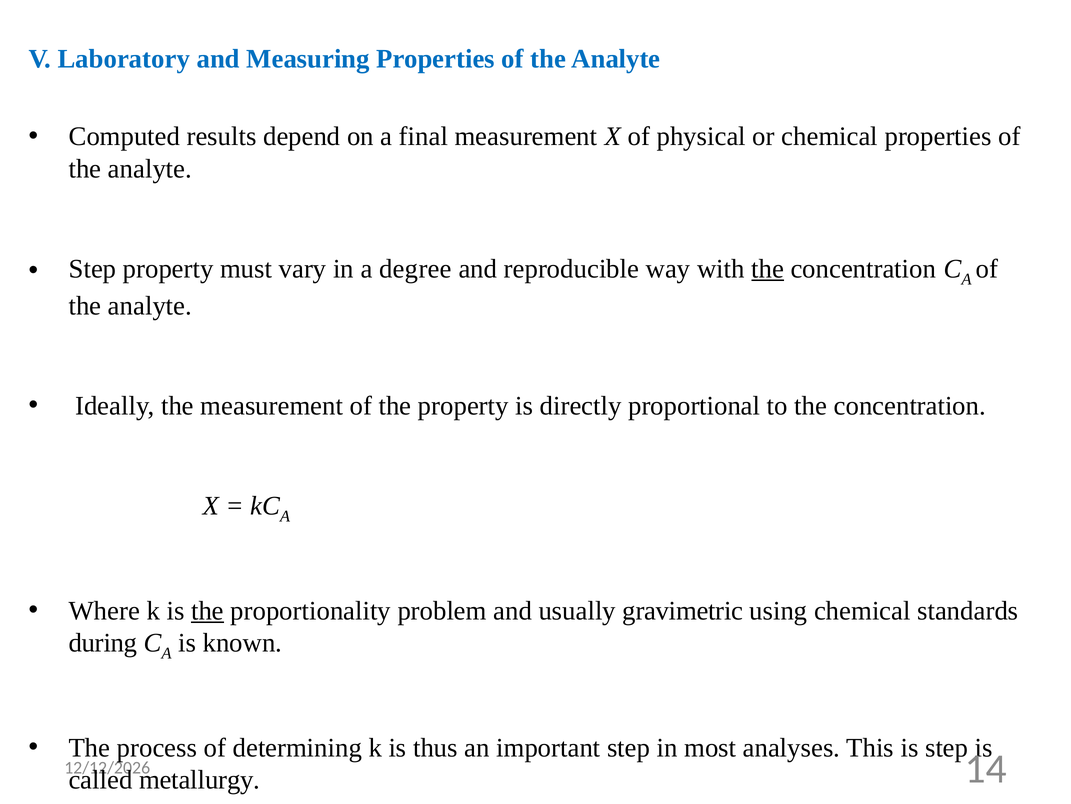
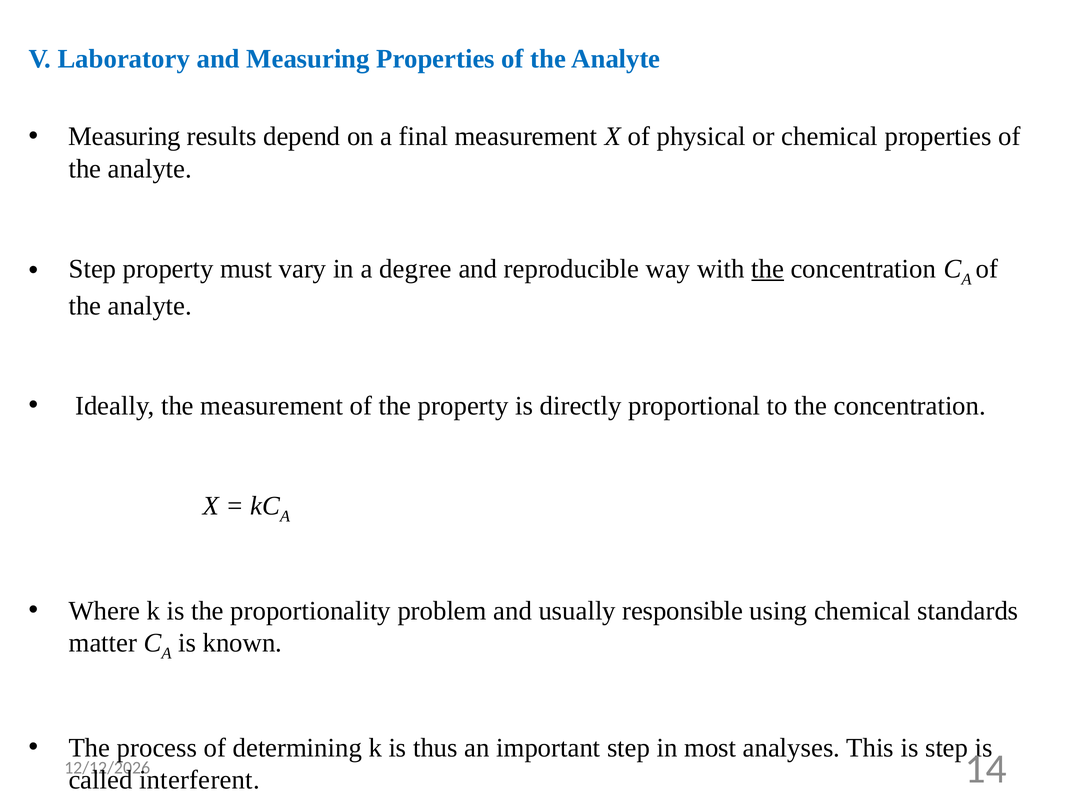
Computed: Computed -> Measuring (125, 136)
the underline: present -> none (207, 610)
gravimetric: gravimetric -> responsible (683, 610)
during: during -> matter (103, 642)
metallurgy: metallurgy -> interferent (199, 779)
